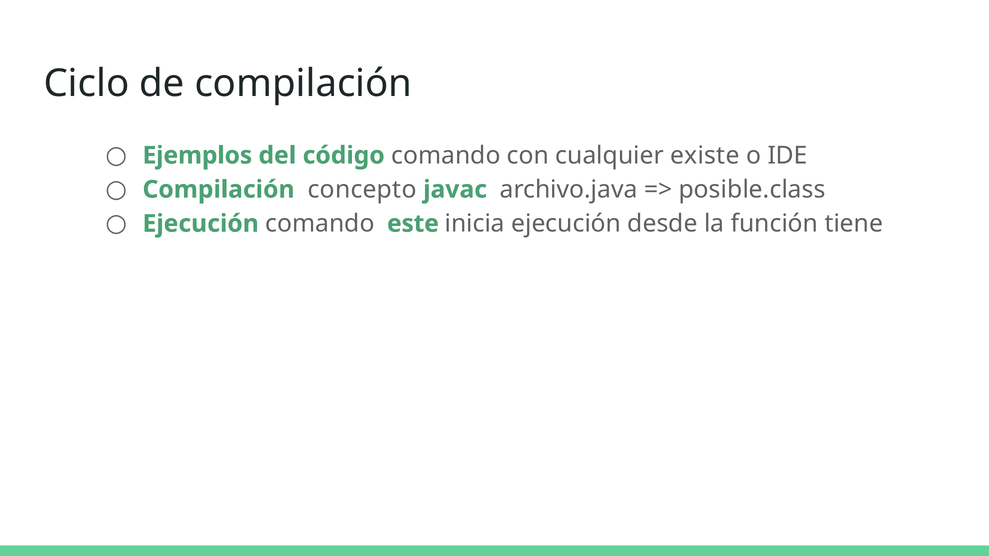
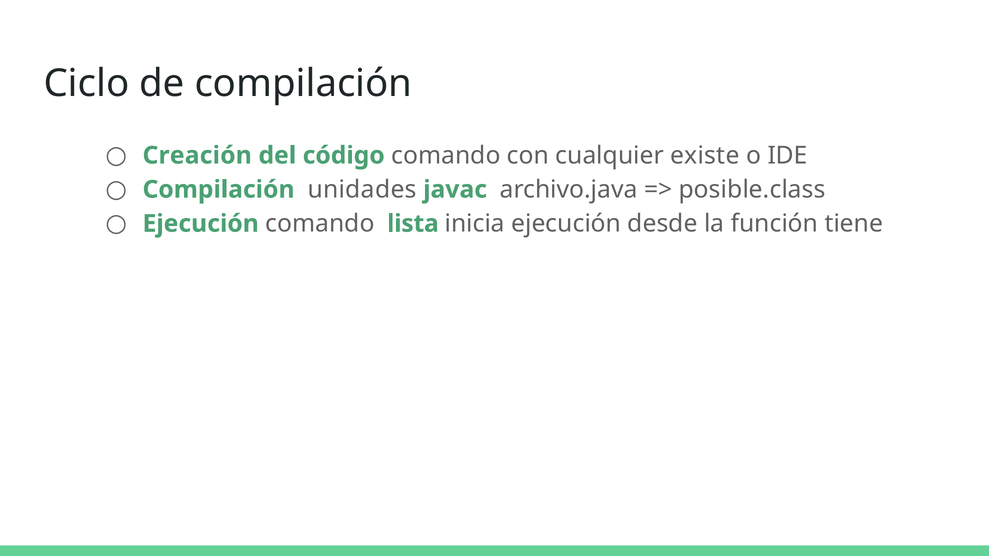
Ejemplos: Ejemplos -> Creación (197, 156)
concepto: concepto -> unidades (362, 190)
este: este -> lista (413, 224)
